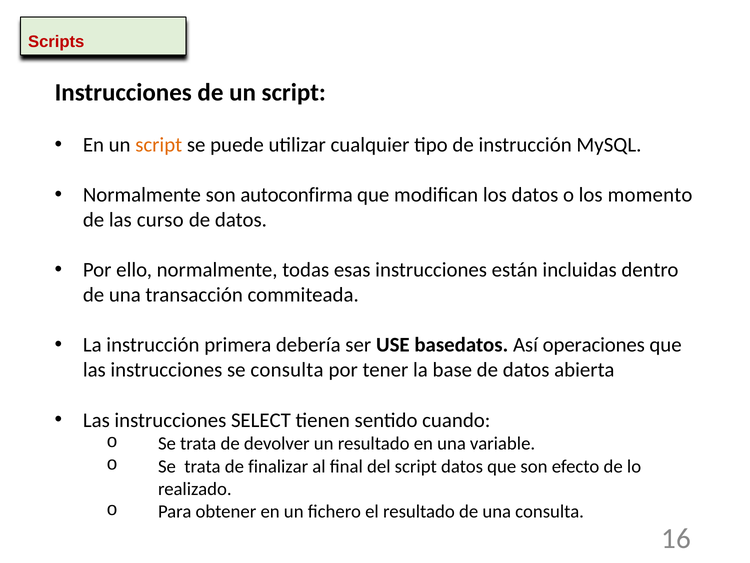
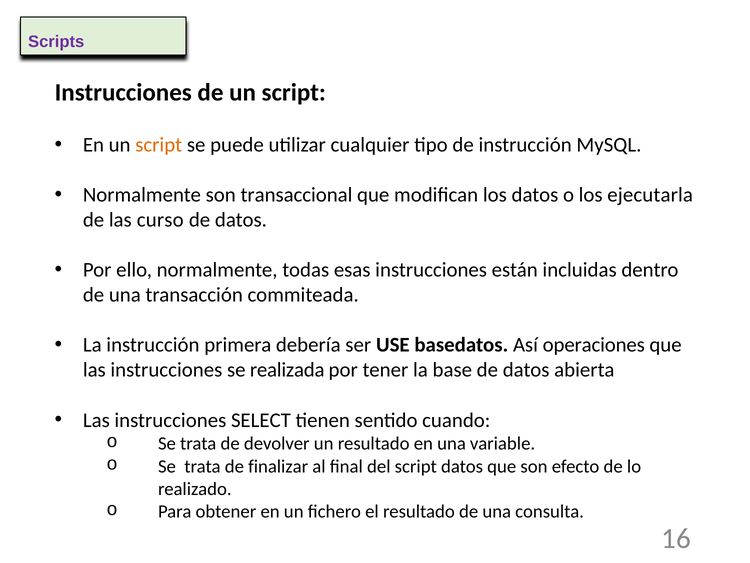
Scripts colour: red -> purple (56, 42)
autoconfirma: autoconfirma -> transaccional (296, 195)
momento: momento -> ejecutarla (650, 195)
se consulta: consulta -> realizada (287, 370)
